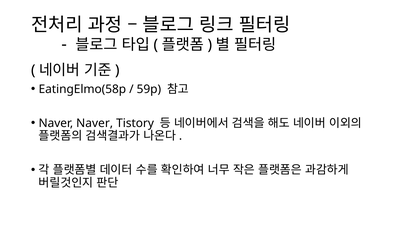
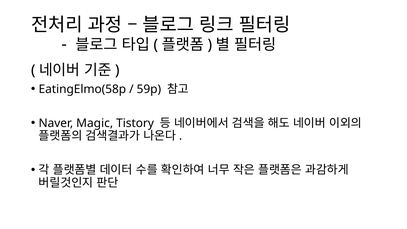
Naver Naver: Naver -> Magic (95, 123)
